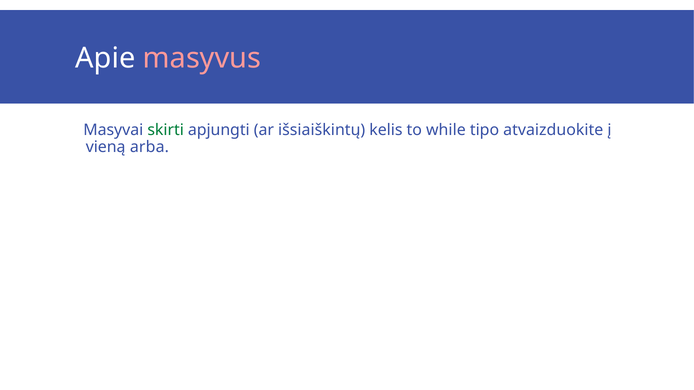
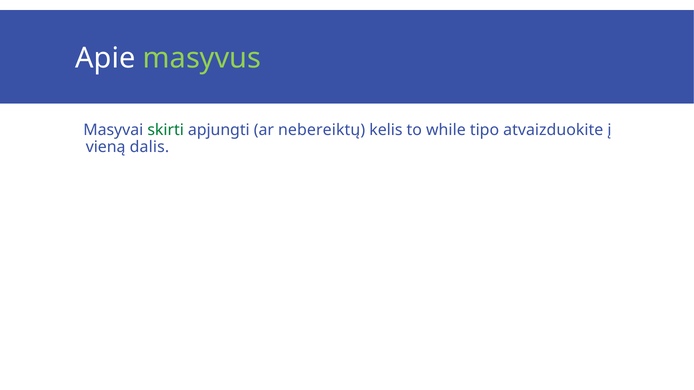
masyvus colour: pink -> light green (202, 58)
išsiaiškintų: išsiaiškintų -> nebereiktų (322, 130)
arba: arba -> dalis (149, 147)
